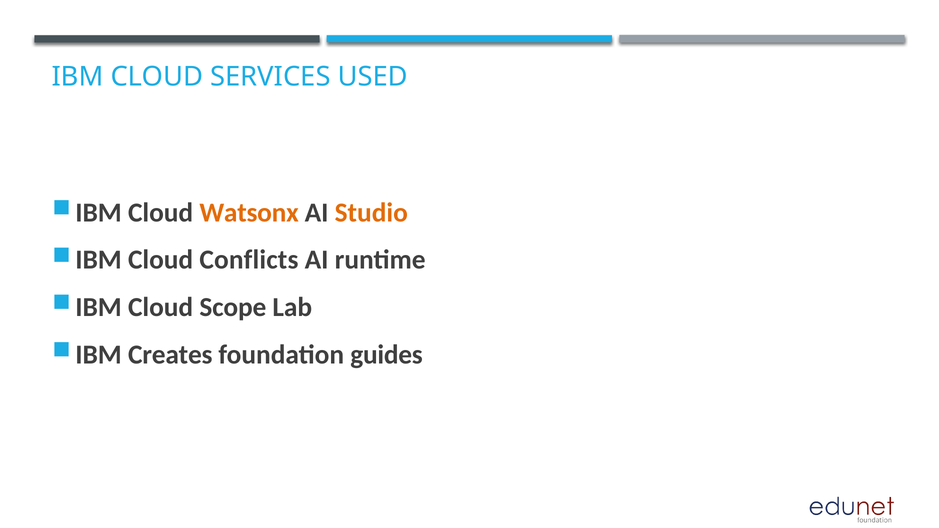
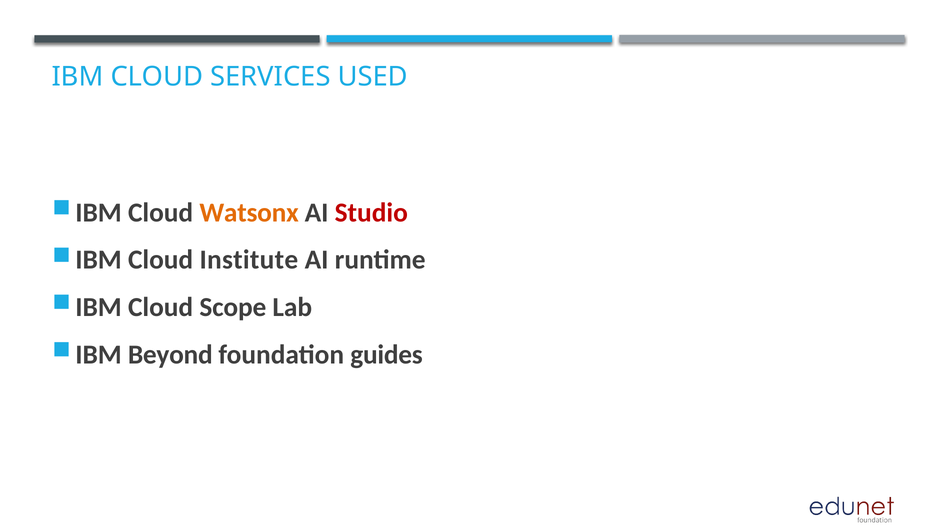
Studio colour: orange -> red (371, 213)
Conflicts: Conflicts -> Institute (249, 260)
Creates: Creates -> Beyond (170, 355)
